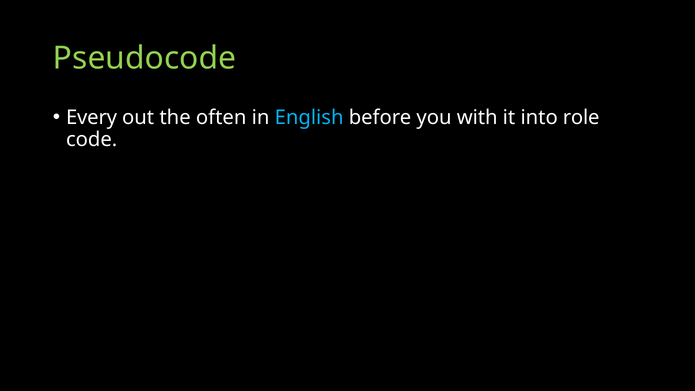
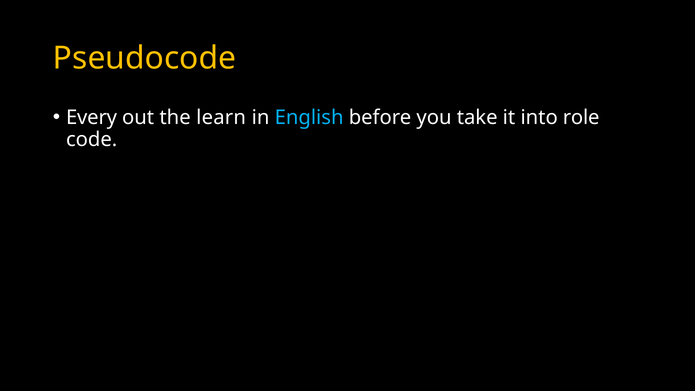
Pseudocode colour: light green -> yellow (145, 58)
often: often -> learn (221, 118)
with: with -> take (477, 118)
